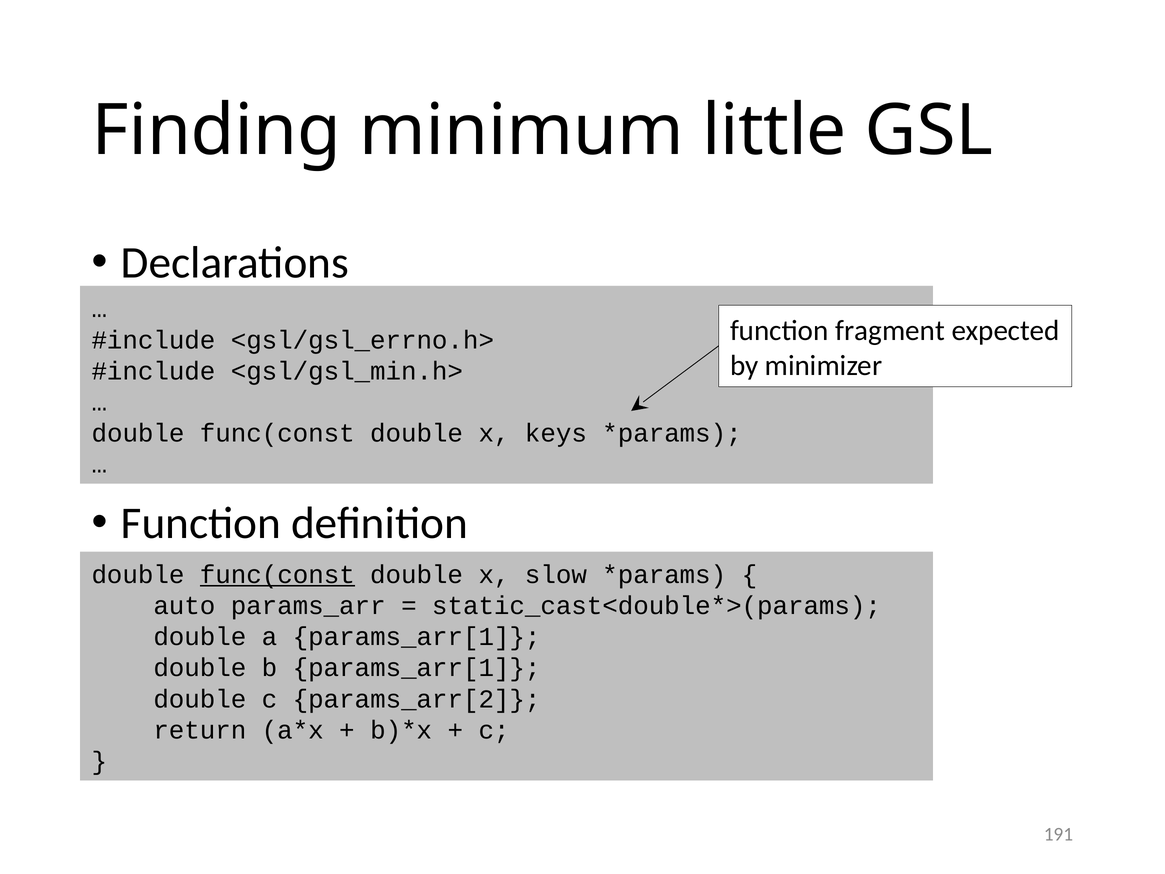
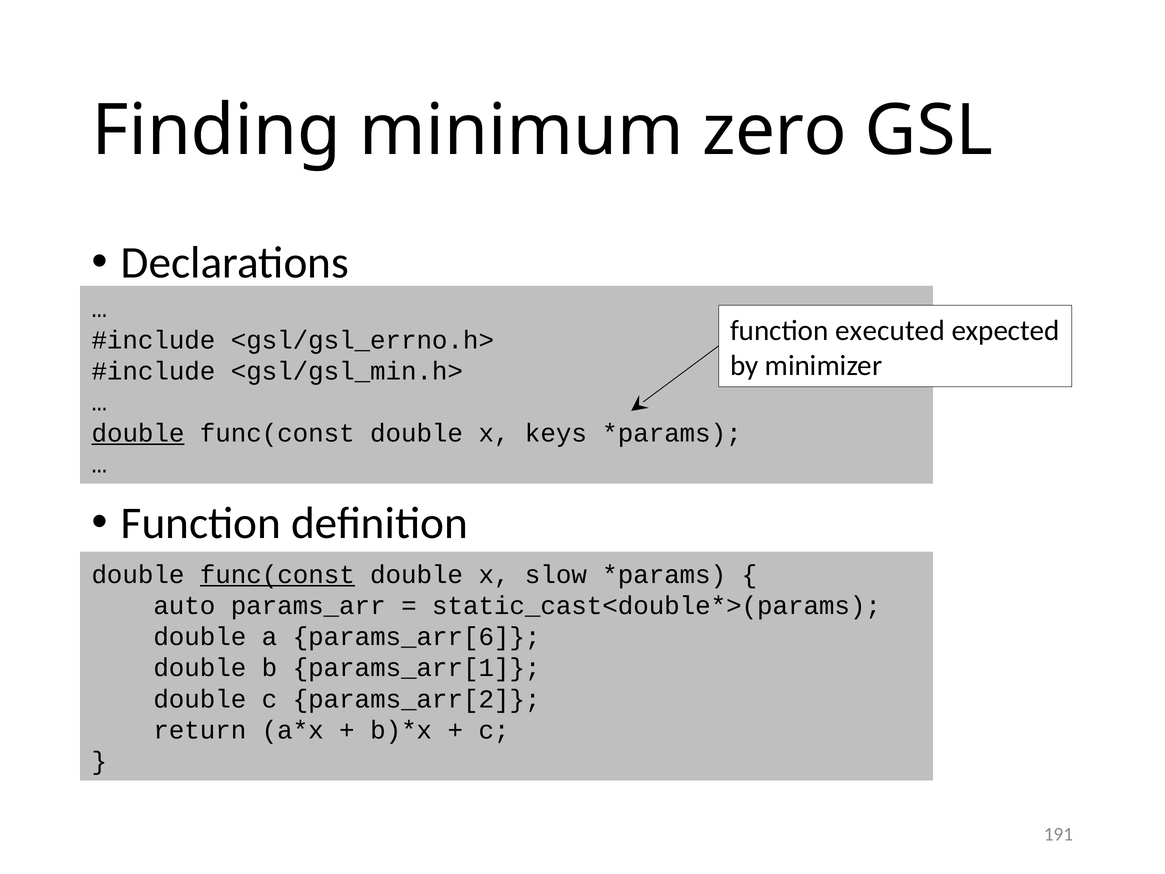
little: little -> zero (774, 130)
fragment: fragment -> executed (890, 330)
double underline: none -> present (138, 433)
a params_arr[1: params_arr[1 -> params_arr[6 (417, 637)
